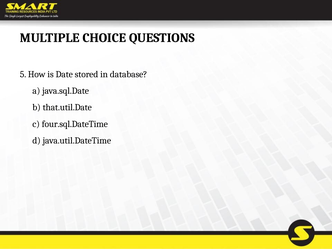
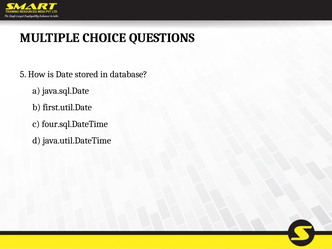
that.util.Date: that.util.Date -> first.util.Date (67, 107)
